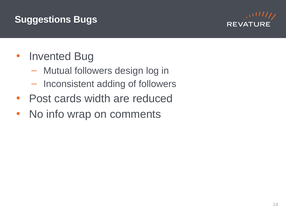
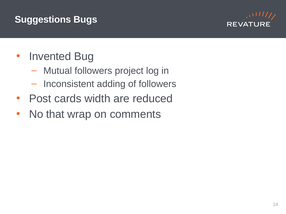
design: design -> project (129, 71)
info: info -> that (55, 115)
